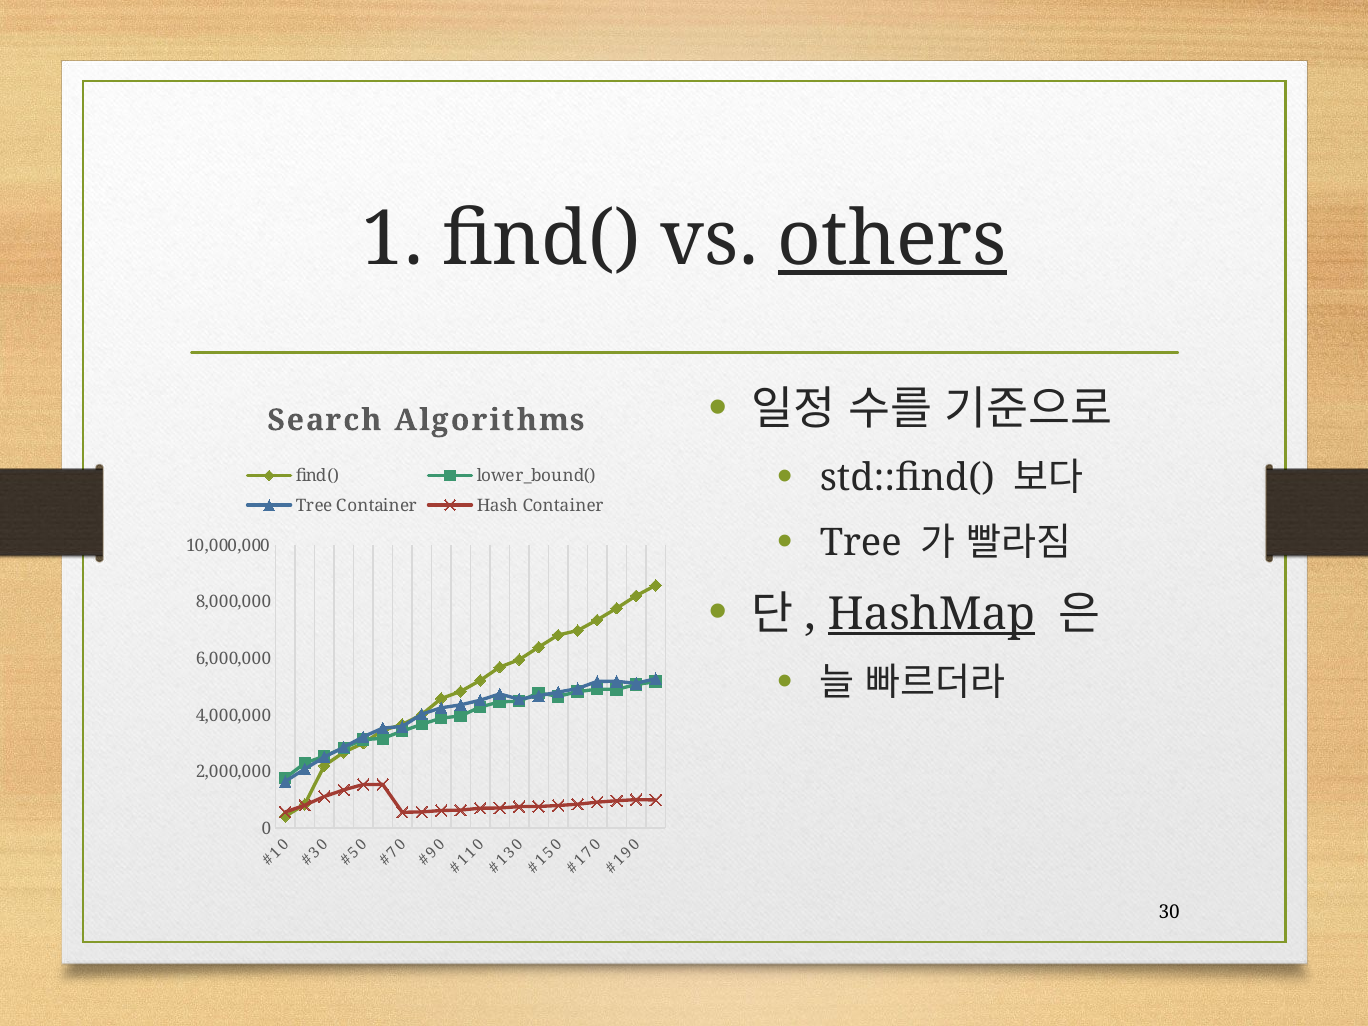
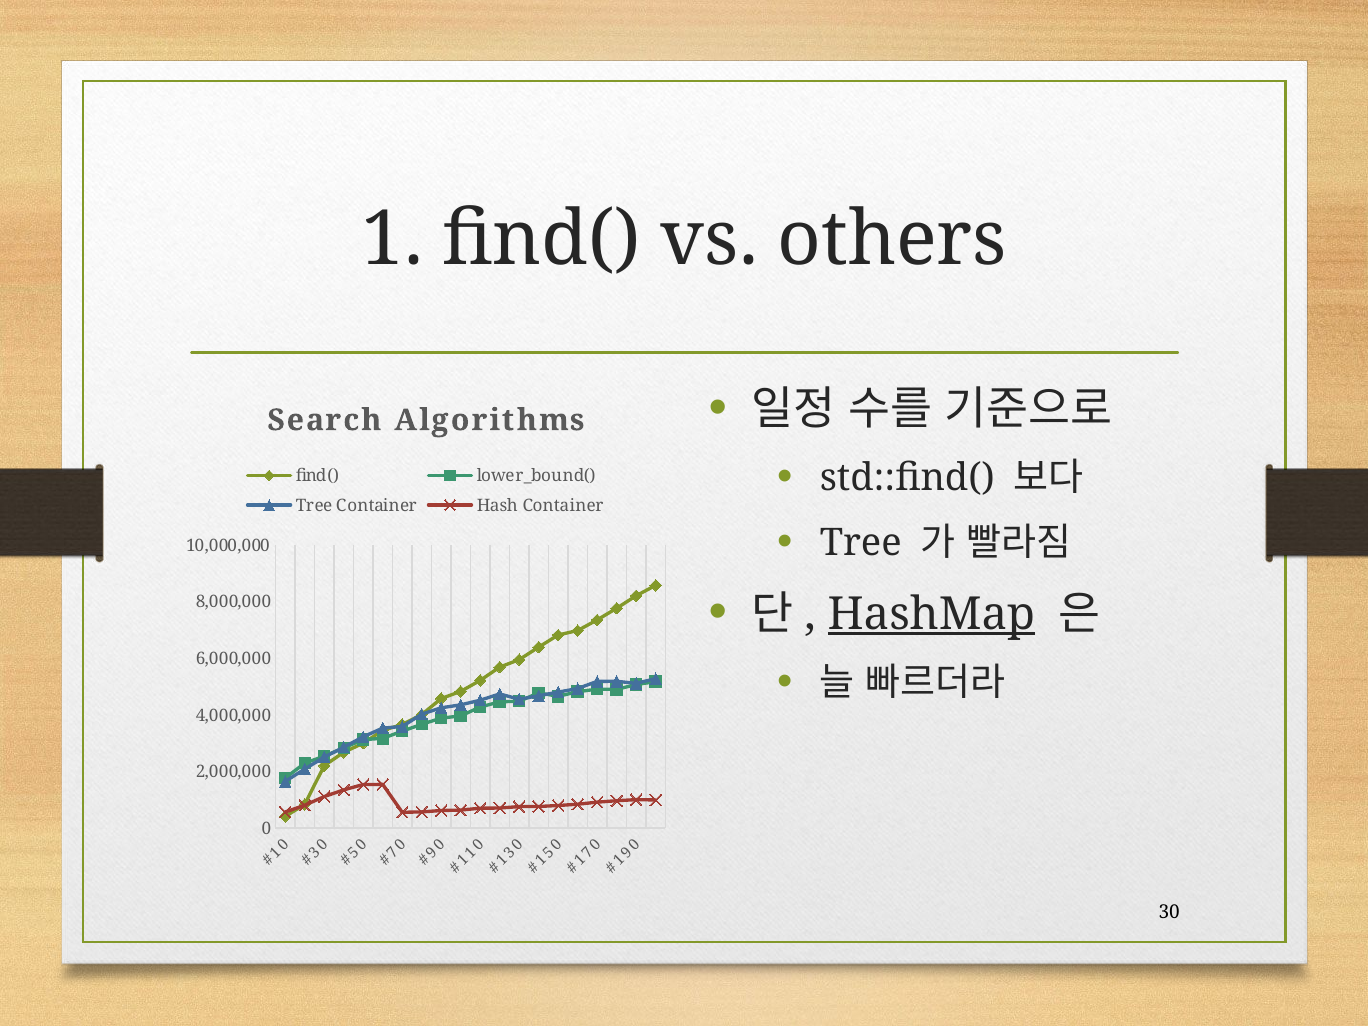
others underline: present -> none (892, 240)
